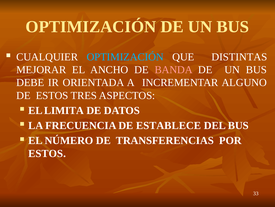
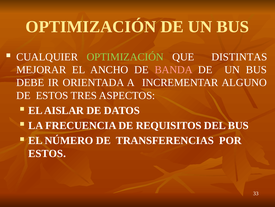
OPTIMIZACIÓN colour: light blue -> light green (125, 57)
LIMITA: LIMITA -> AISLAR (64, 110)
ESTABLECE: ESTABLECE -> REQUISITOS (169, 125)
